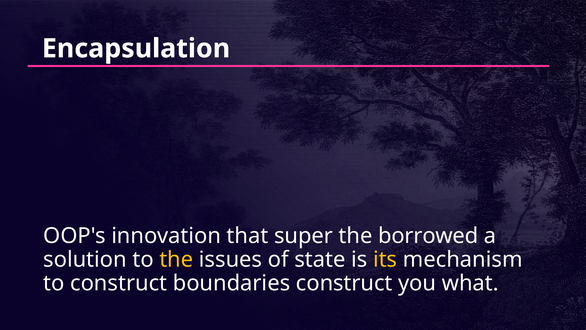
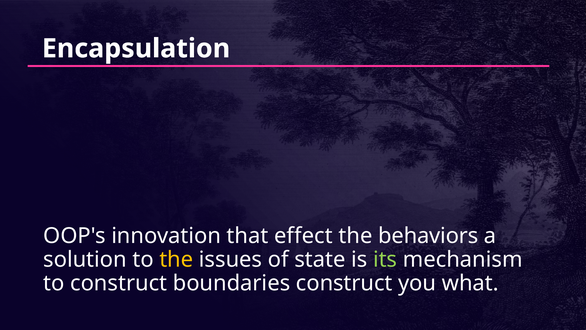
super: super -> effect (303, 235)
borrowed: borrowed -> behaviors (428, 235)
its colour: yellow -> light green (385, 259)
